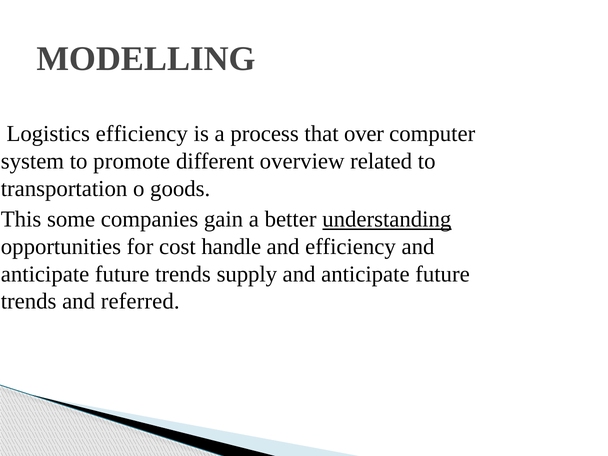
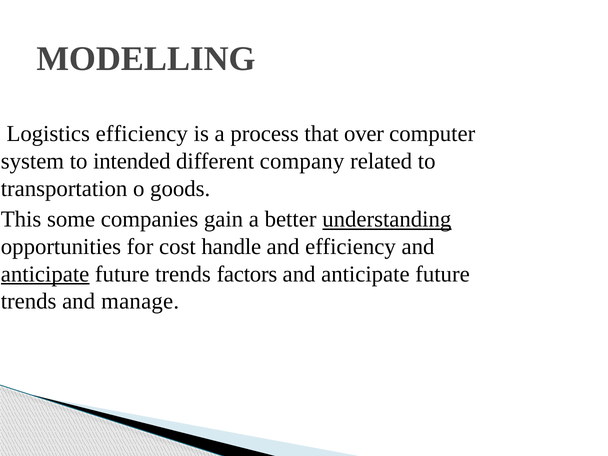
promote: promote -> intended (132, 161)
overview: overview -> company (302, 161)
anticipate underline: none -> present (45, 274)
supply: supply -> factors (247, 274)
referred: referred -> manage (140, 301)
